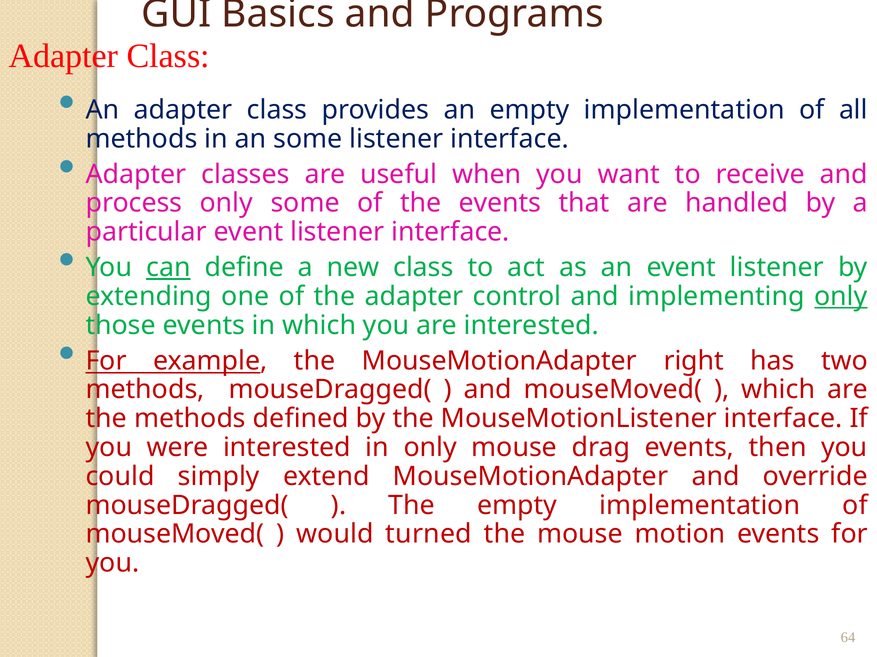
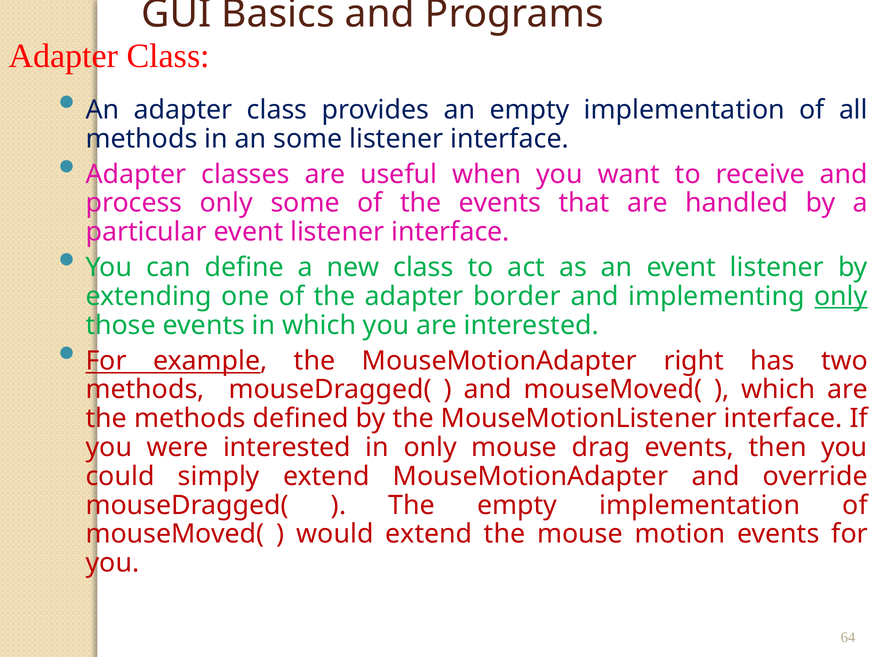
can underline: present -> none (168, 268)
control: control -> border (517, 297)
would turned: turned -> extend (429, 535)
